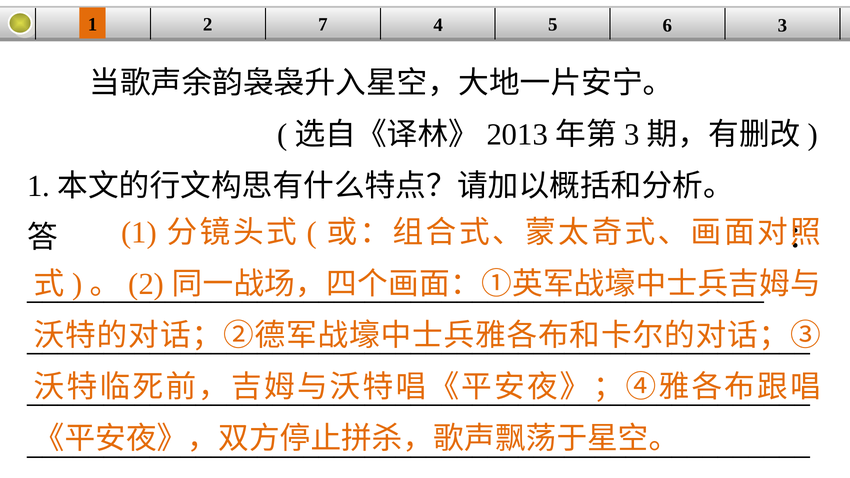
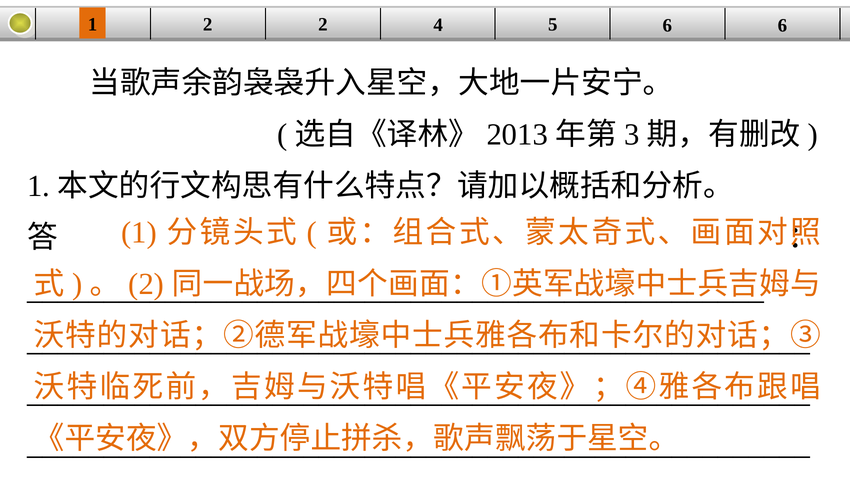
2 7: 7 -> 2 (323, 24)
6 3: 3 -> 6 (782, 26)
